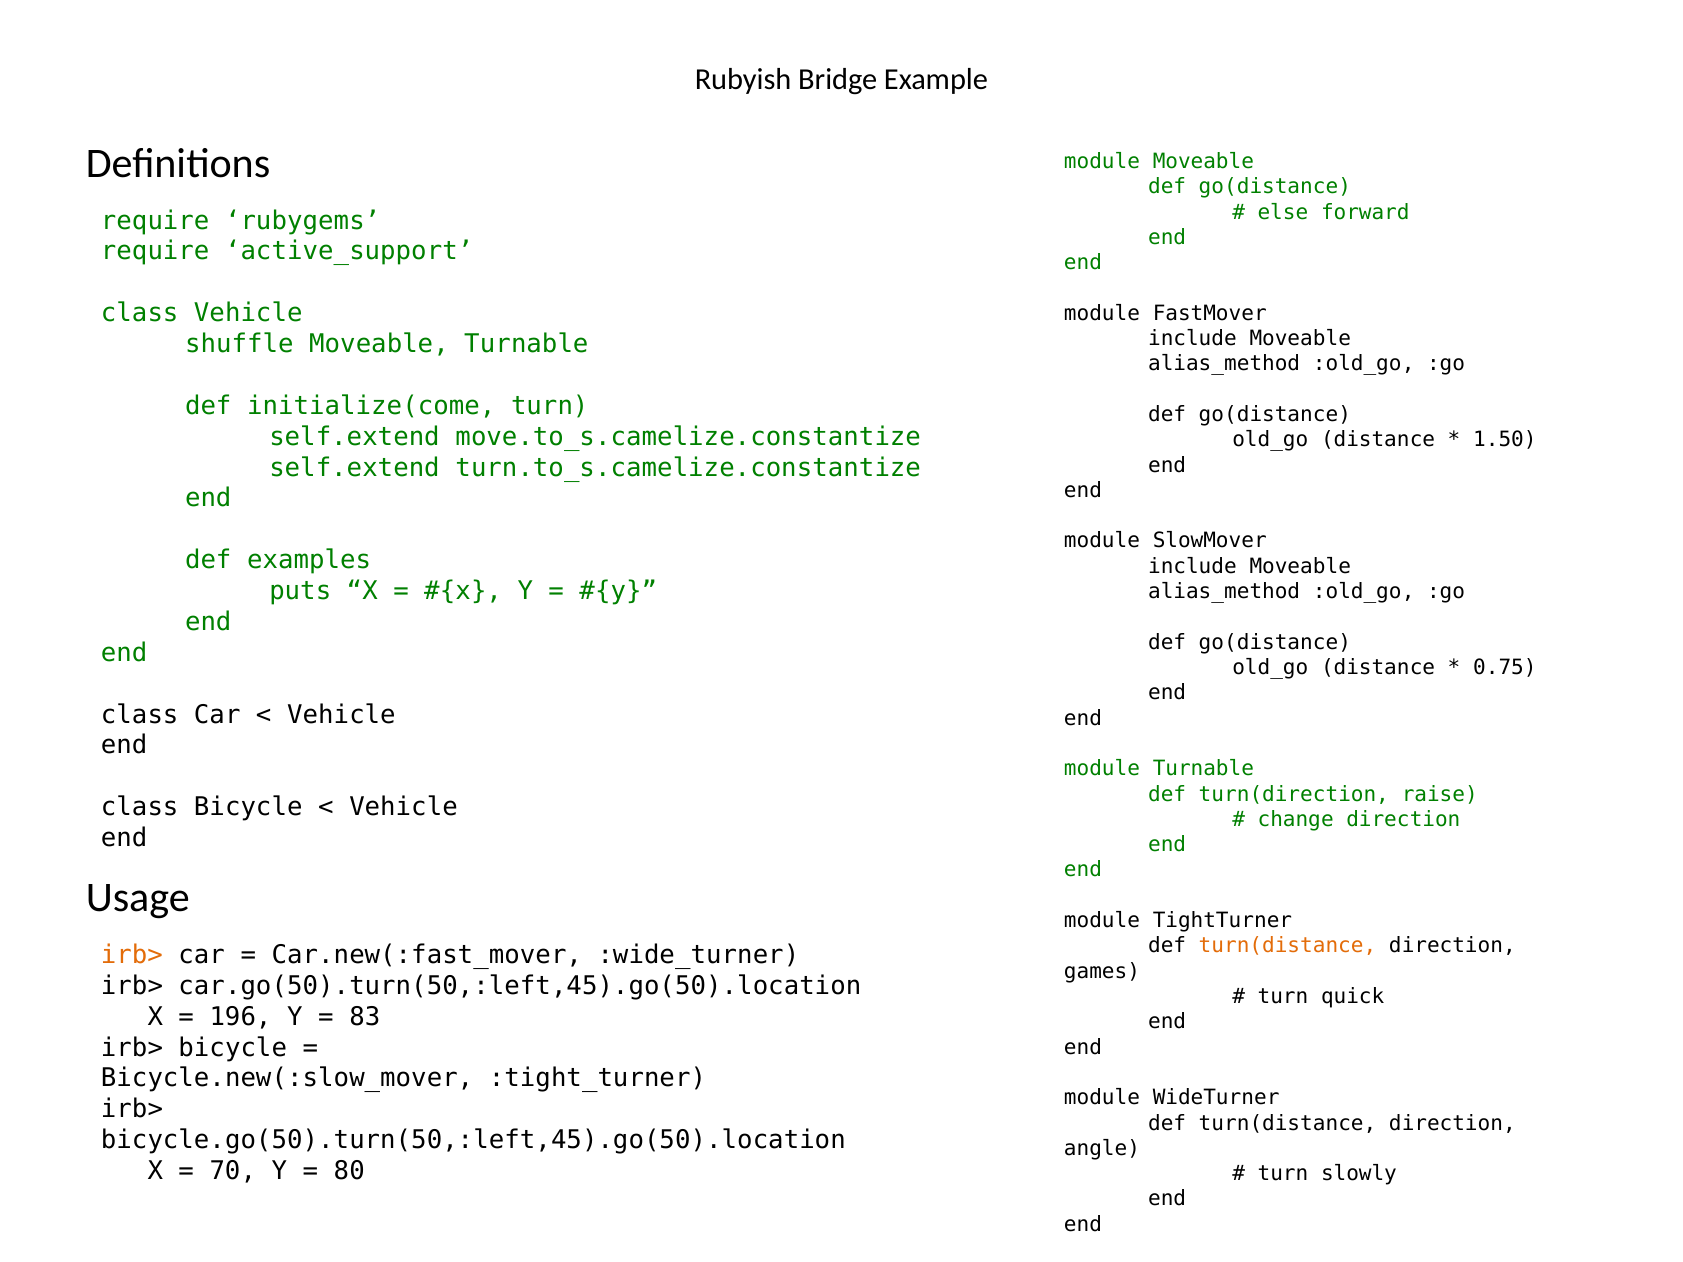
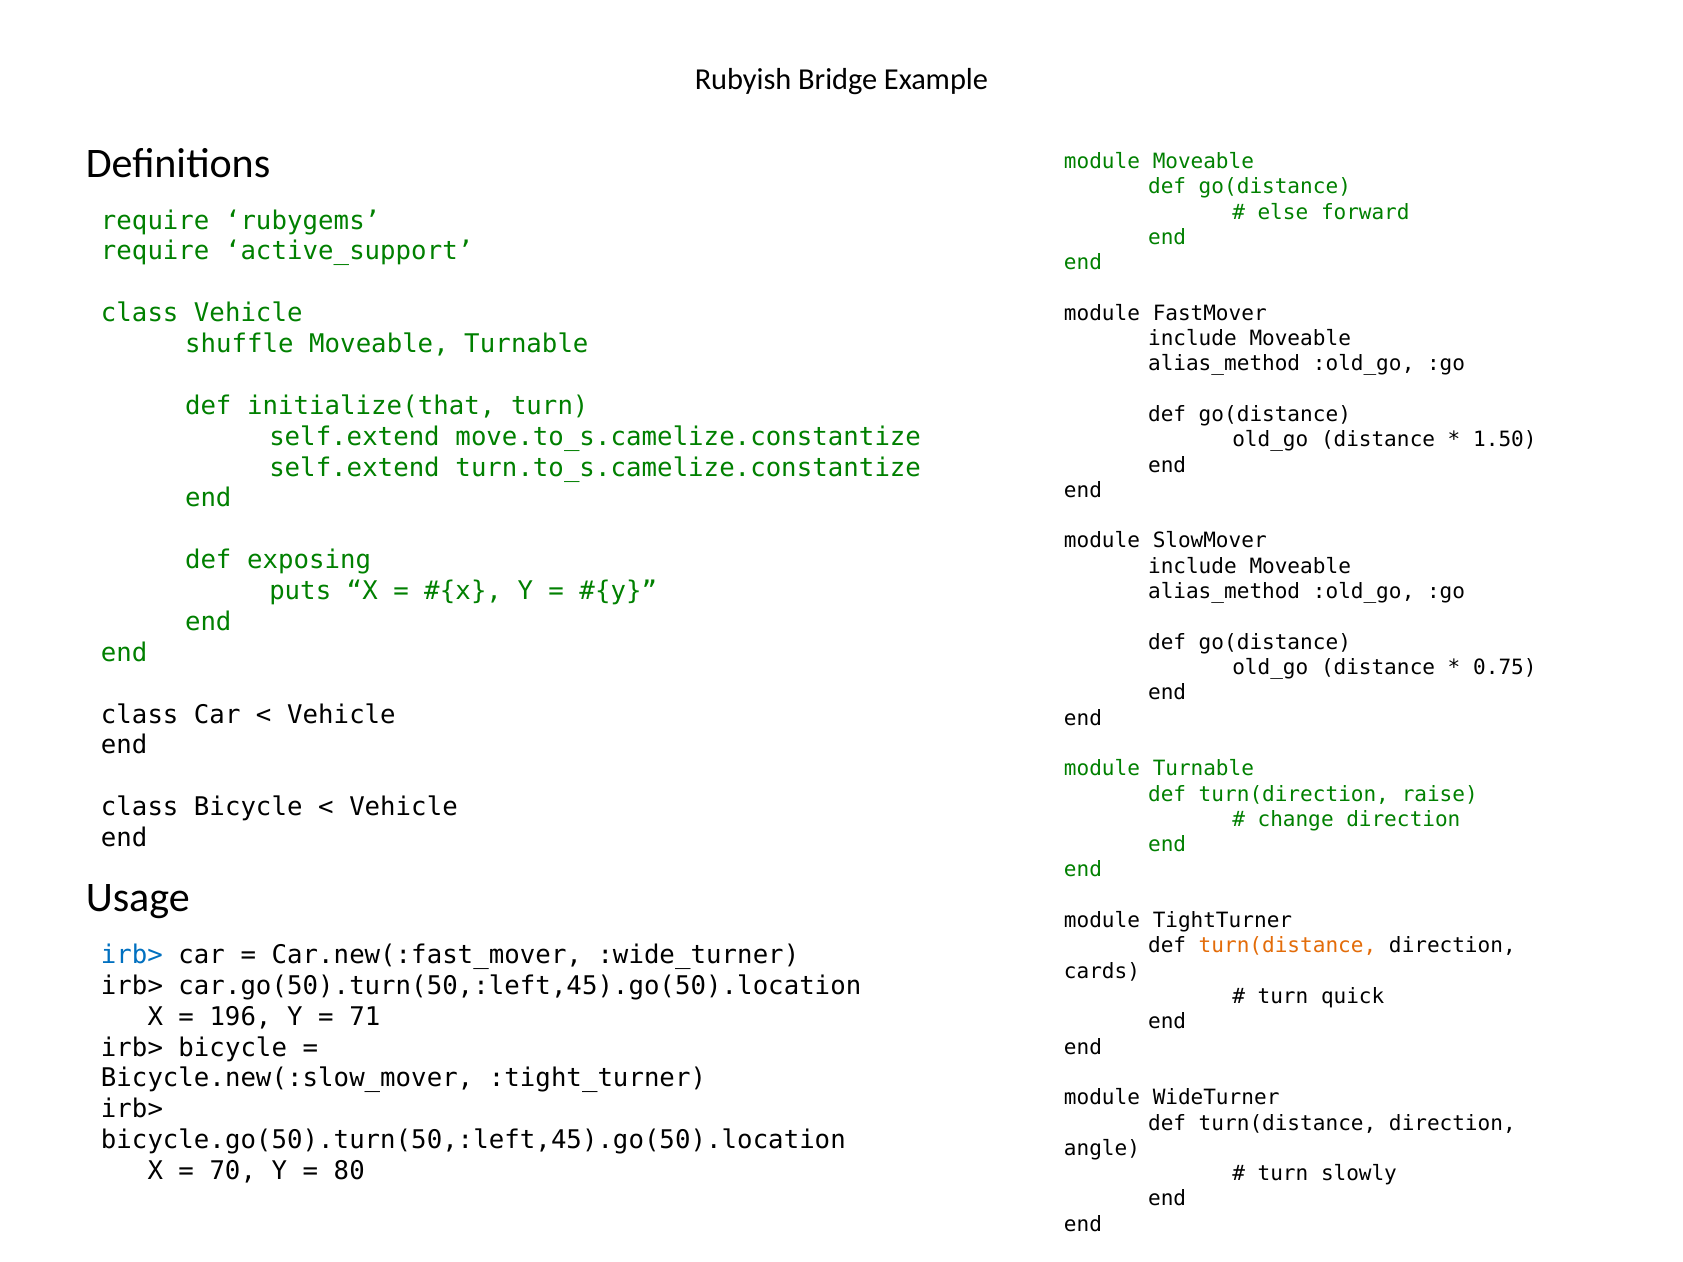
initialize(come: initialize(come -> initialize(that (371, 406)
examples: examples -> exposing (309, 560)
irb> colour: orange -> blue (132, 955)
games: games -> cards (1102, 971)
83: 83 -> 71 (365, 1017)
